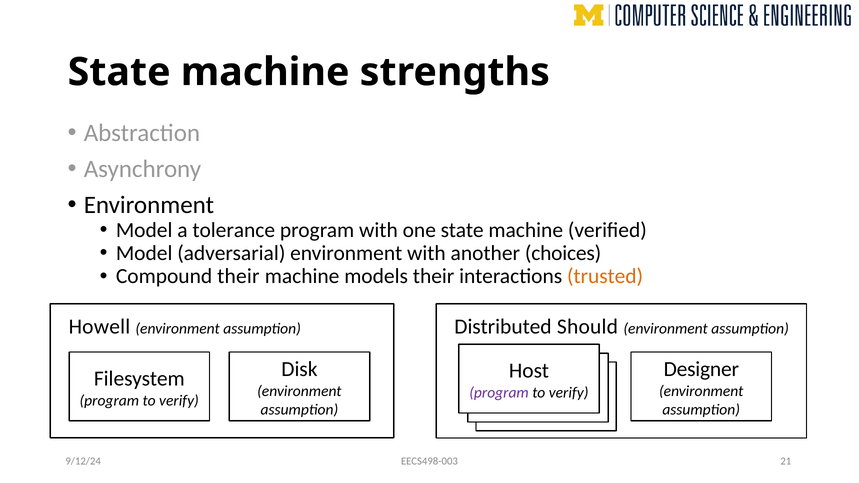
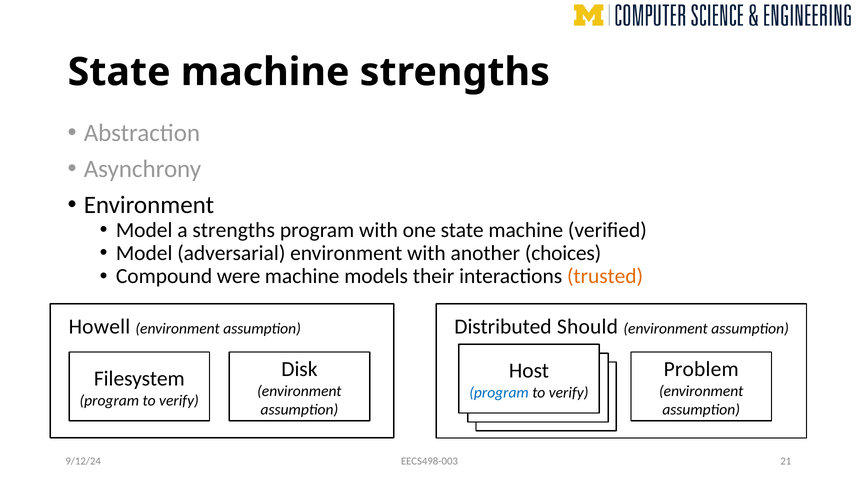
a tolerance: tolerance -> strengths (234, 230)
Compound their: their -> were (239, 277)
Designer: Designer -> Problem (701, 370)
program colour: purple -> blue (499, 393)
